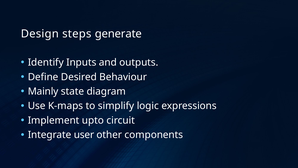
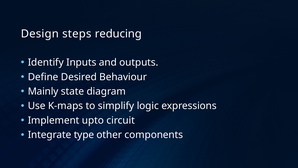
generate: generate -> reducing (118, 34)
user: user -> type (84, 135)
